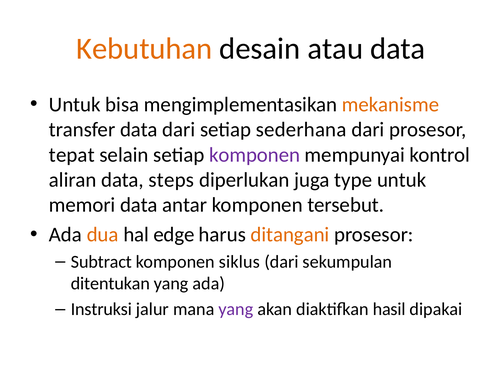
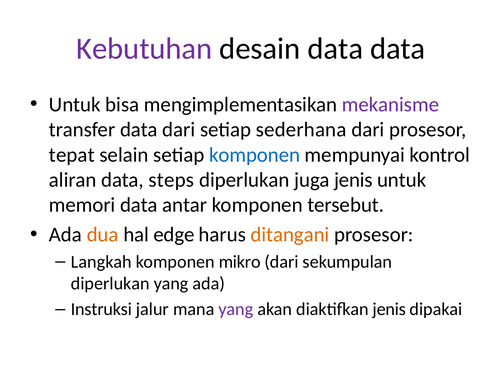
Kebutuhan colour: orange -> purple (144, 49)
desain atau: atau -> data (335, 49)
mekanisme colour: orange -> purple (391, 104)
komponen colour: purple -> blue (255, 155)
juga type: type -> jenis (353, 180)
Subtract: Subtract -> Langkah (101, 261)
siklus: siklus -> mikro (240, 261)
ditentukan: ditentukan -> diperlukan (110, 283)
diaktifkan hasil: hasil -> jenis (389, 309)
